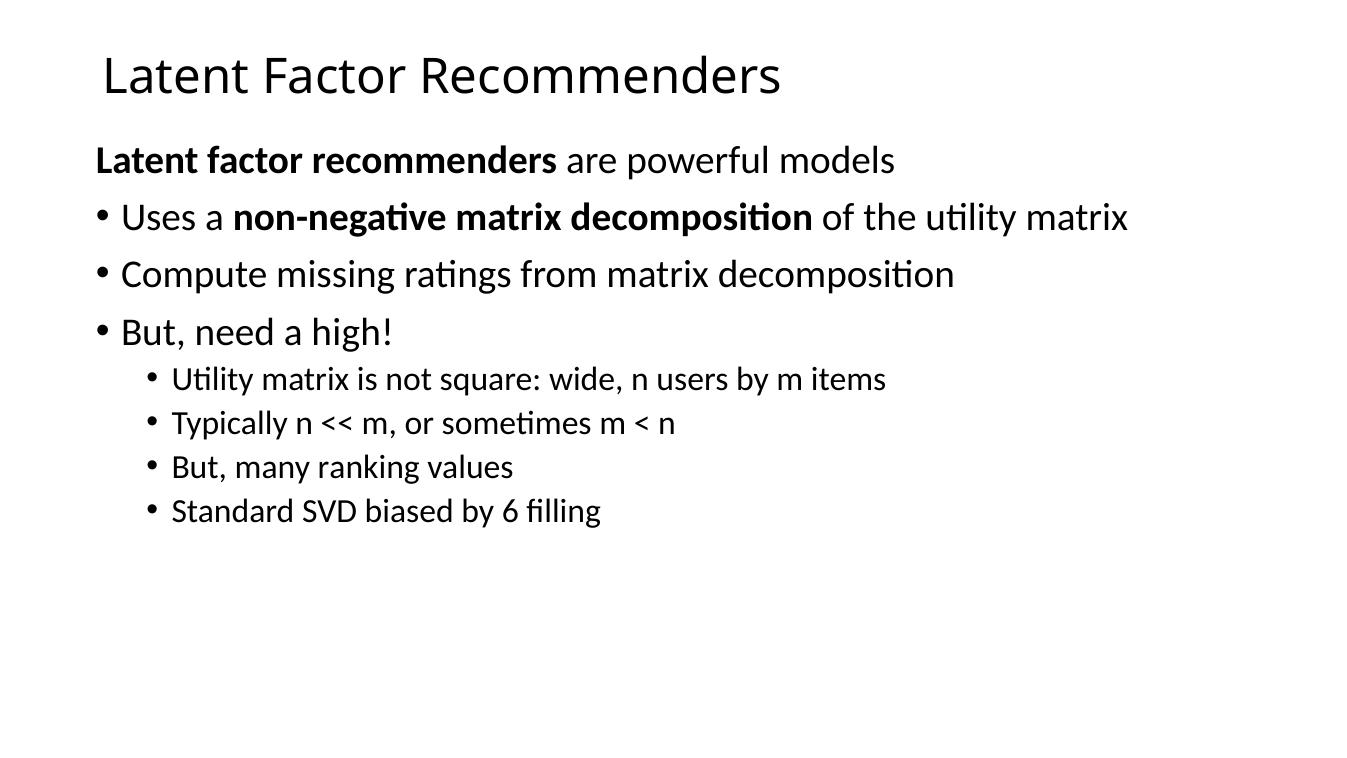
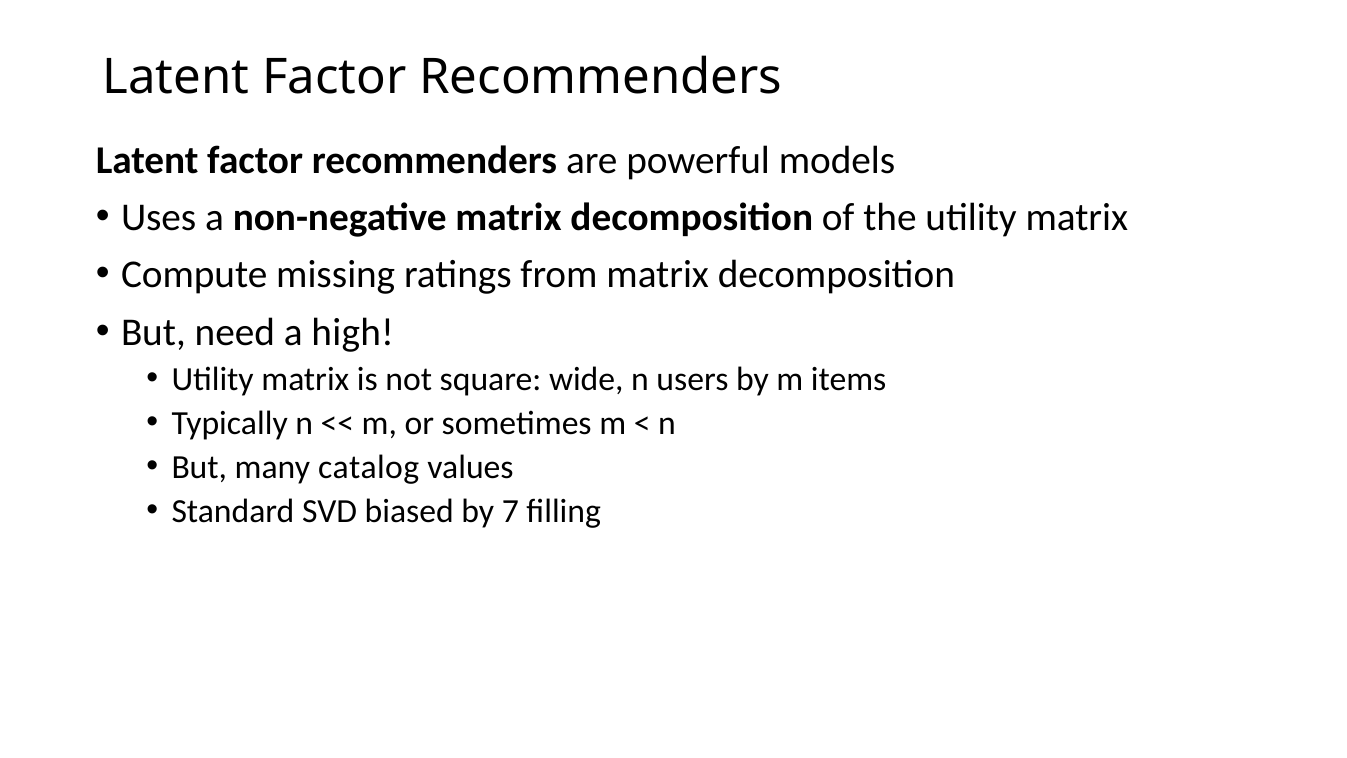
ranking: ranking -> catalog (369, 467)
6: 6 -> 7 (510, 511)
